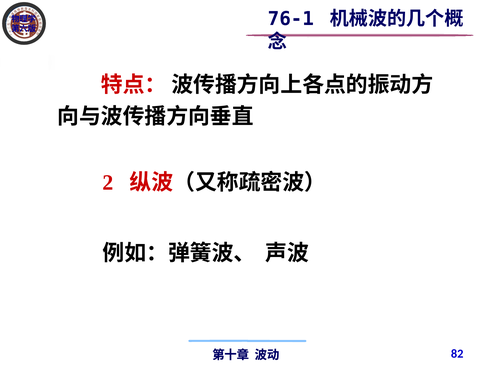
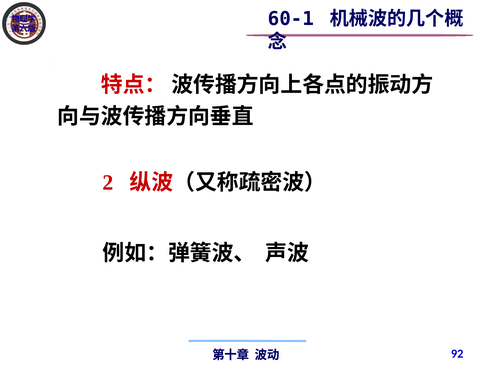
76-1: 76-1 -> 60-1 (291, 19)
82: 82 -> 92 (457, 353)
